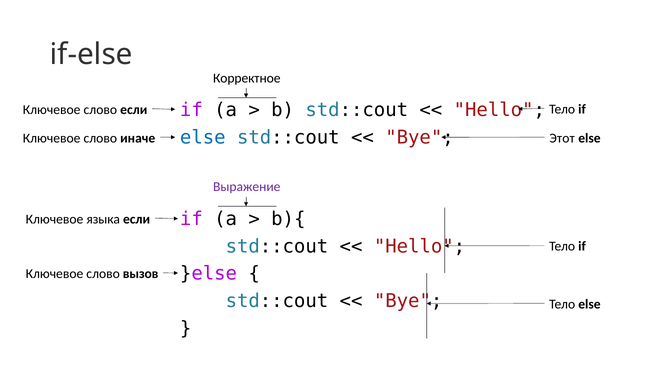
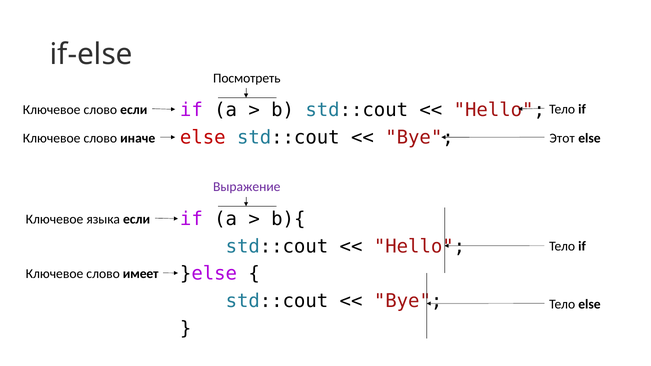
Корректное: Корректное -> Посмотреть (247, 78)
else colour: blue -> red (203, 137)
вызов: вызов -> имеет (141, 274)
